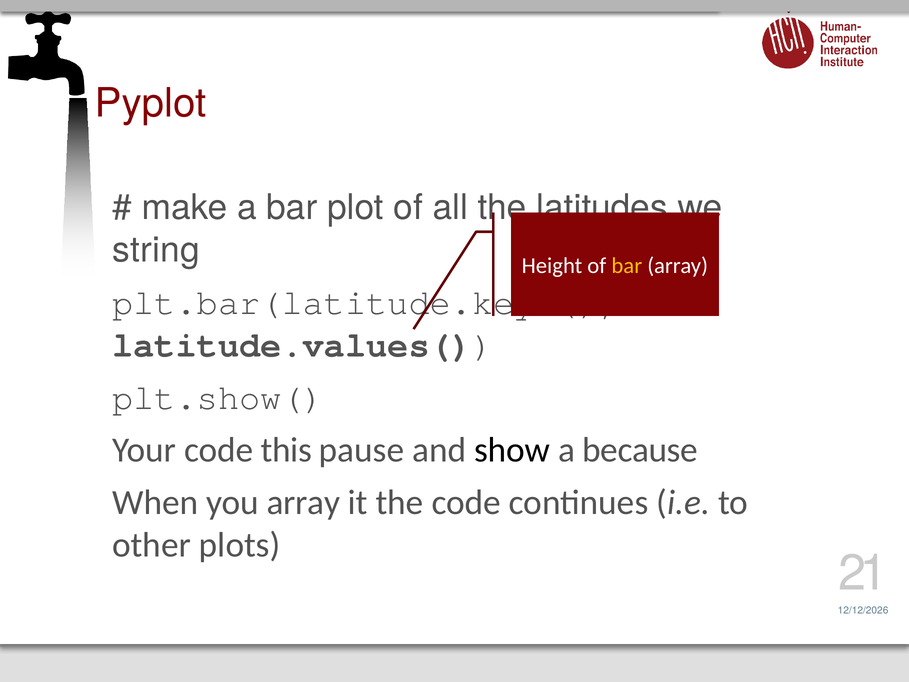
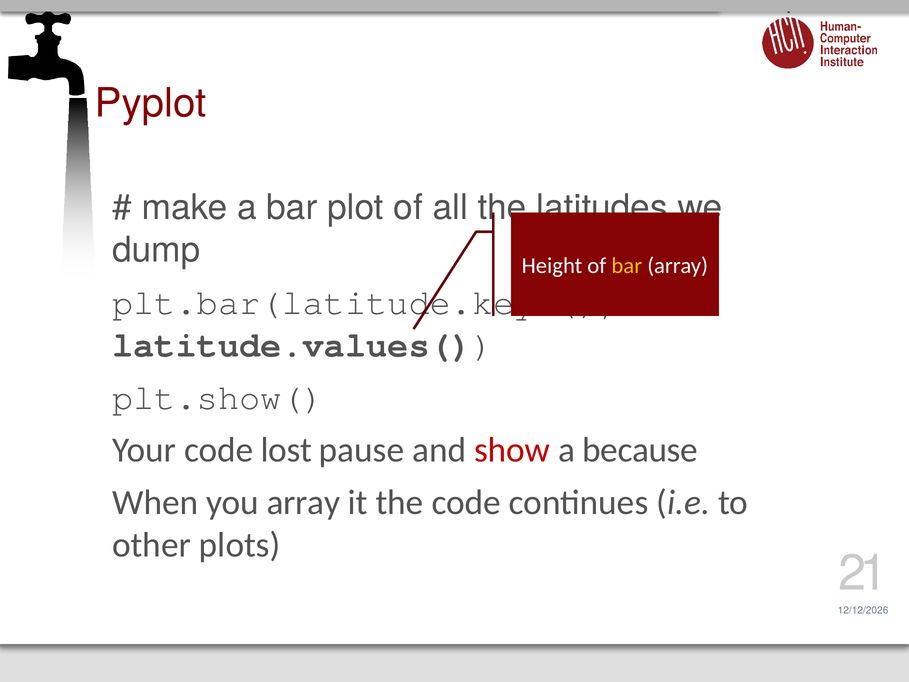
string: string -> dump (156, 250)
this: this -> lost (286, 450)
show colour: black -> red (512, 450)
